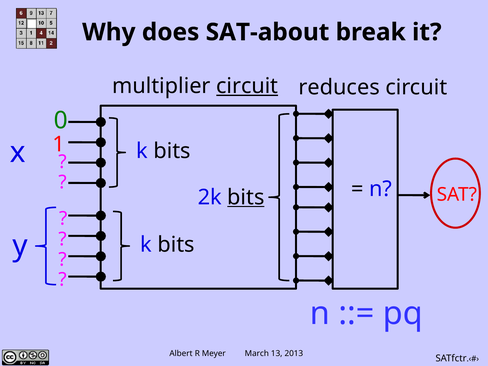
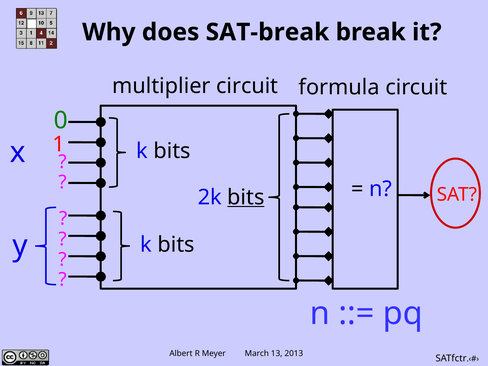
SAT-about: SAT-about -> SAT-break (267, 32)
circuit underline: present -> none (247, 86)
reduces: reduces -> formula (339, 87)
